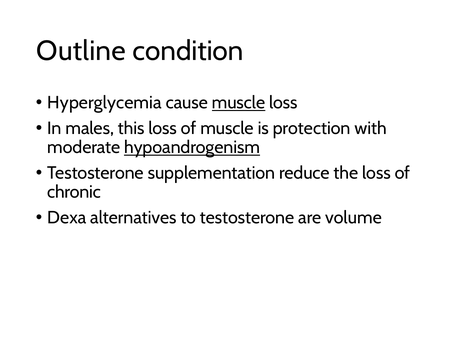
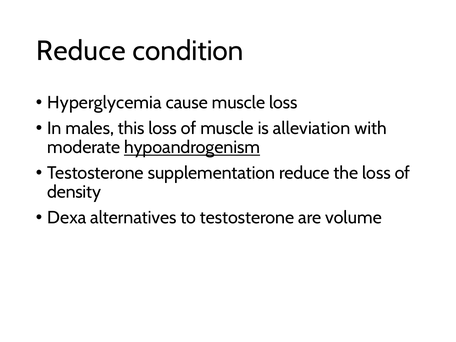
Outline: Outline -> Reduce (81, 51)
muscle underline: present -> none (239, 103)
protection: protection -> alleviation (312, 128)
chronic: chronic -> density (74, 192)
